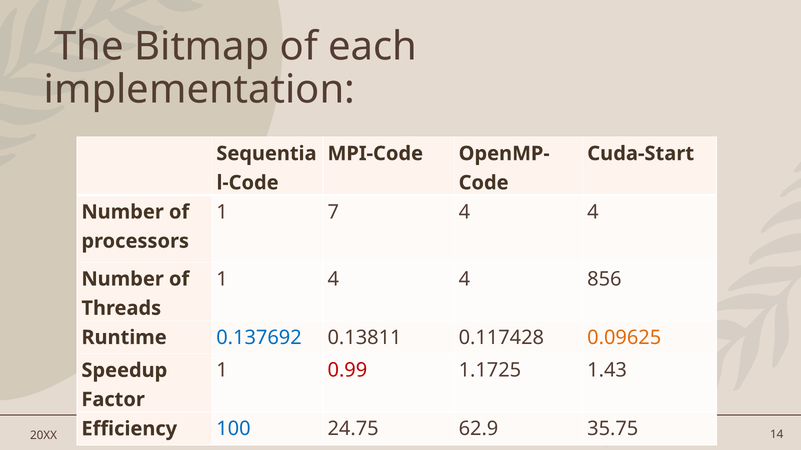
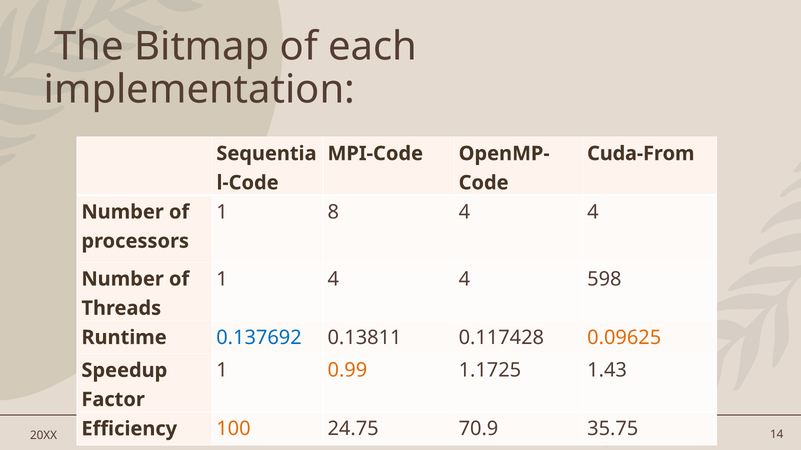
Cuda-Start: Cuda-Start -> Cuda-From (641, 154)
7: 7 -> 8 (333, 212)
856: 856 -> 598 (604, 279)
0.99 colour: red -> orange (347, 371)
100 colour: blue -> orange (233, 429)
62.9: 62.9 -> 70.9 (478, 429)
